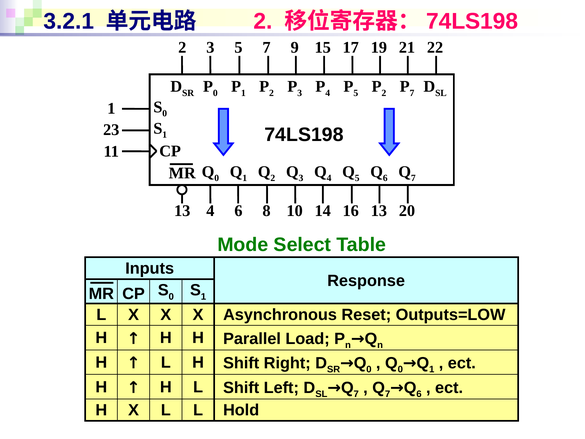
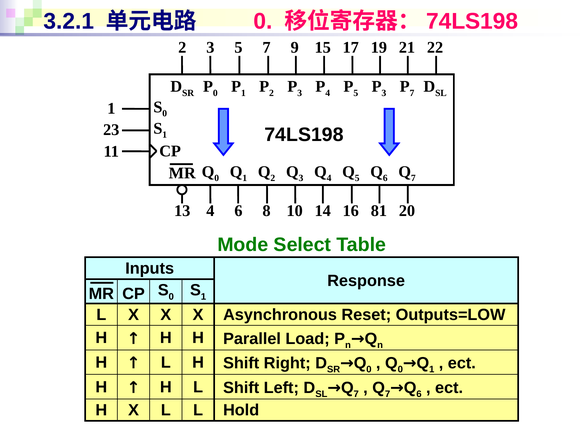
2: 2 -> 0 (263, 21)
2: 2 -> 3 (384, 93)
16 13: 13 -> 81 (379, 211)
